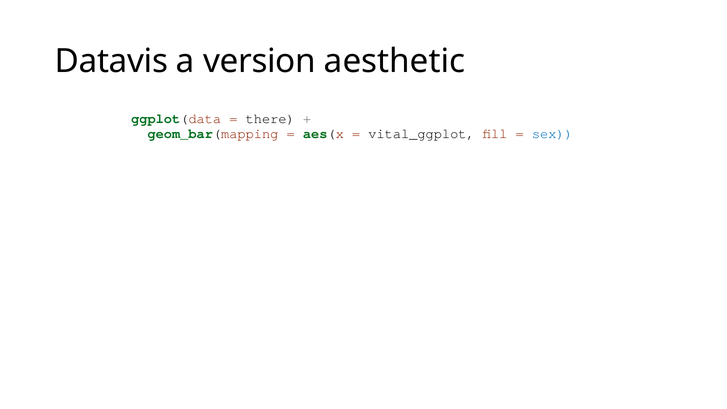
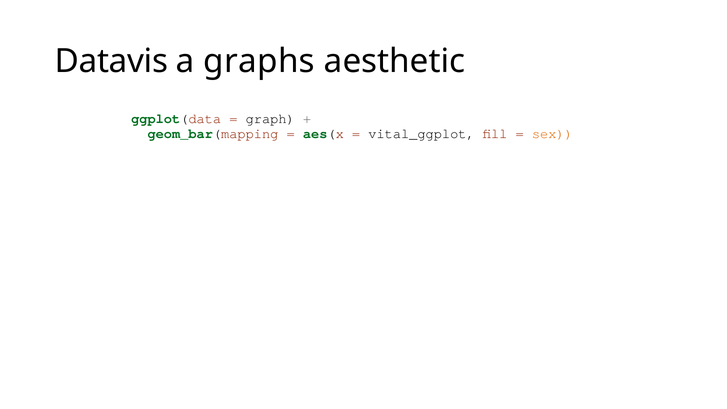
version: version -> graphs (259, 61)
there: there -> graph (270, 119)
sex colour: blue -> orange (552, 134)
